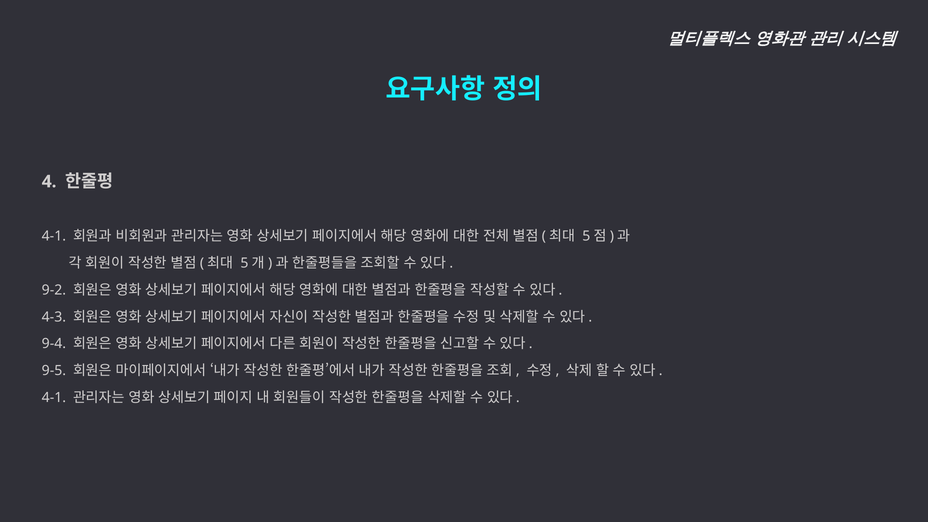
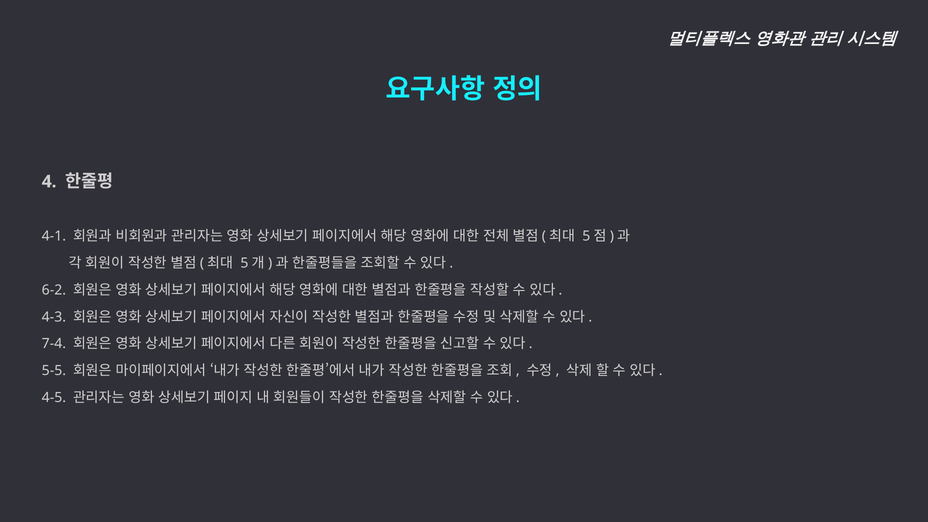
9-2: 9-2 -> 6-2 (54, 290)
9-4: 9-4 -> 7-4 (54, 344)
9-5: 9-5 -> 5-5 (54, 371)
4-1: 4-1 -> 4-5 (54, 398)
